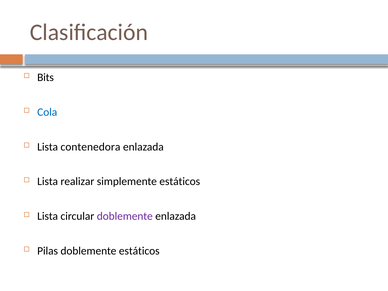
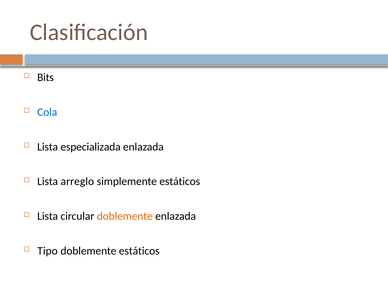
contenedora: contenedora -> especializada (91, 147)
realizar: realizar -> arreglo (77, 182)
doblemente colour: purple -> orange (125, 216)
Pilas: Pilas -> Tipo (48, 251)
